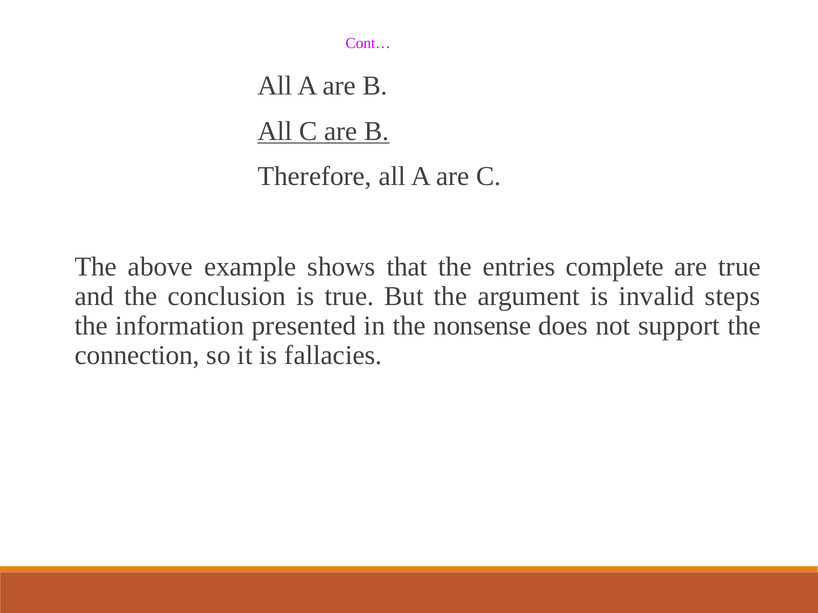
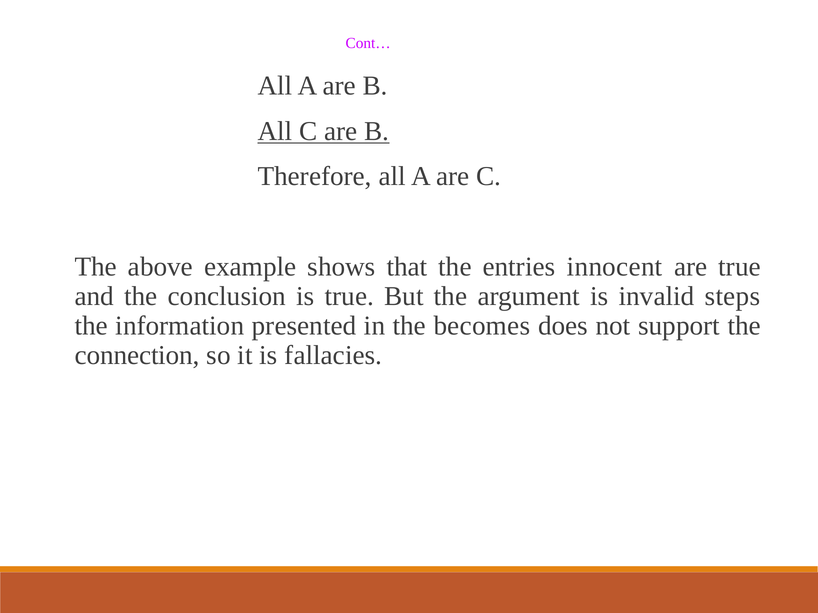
complete: complete -> innocent (615, 267)
nonsense: nonsense -> becomes (482, 326)
